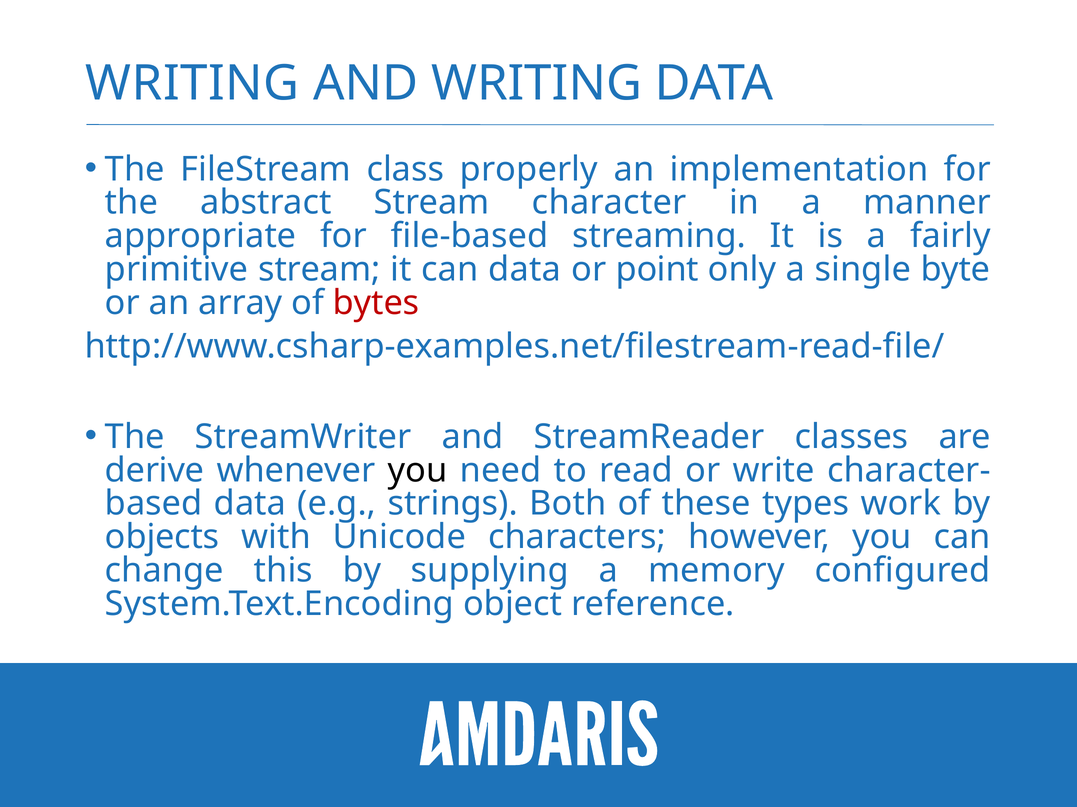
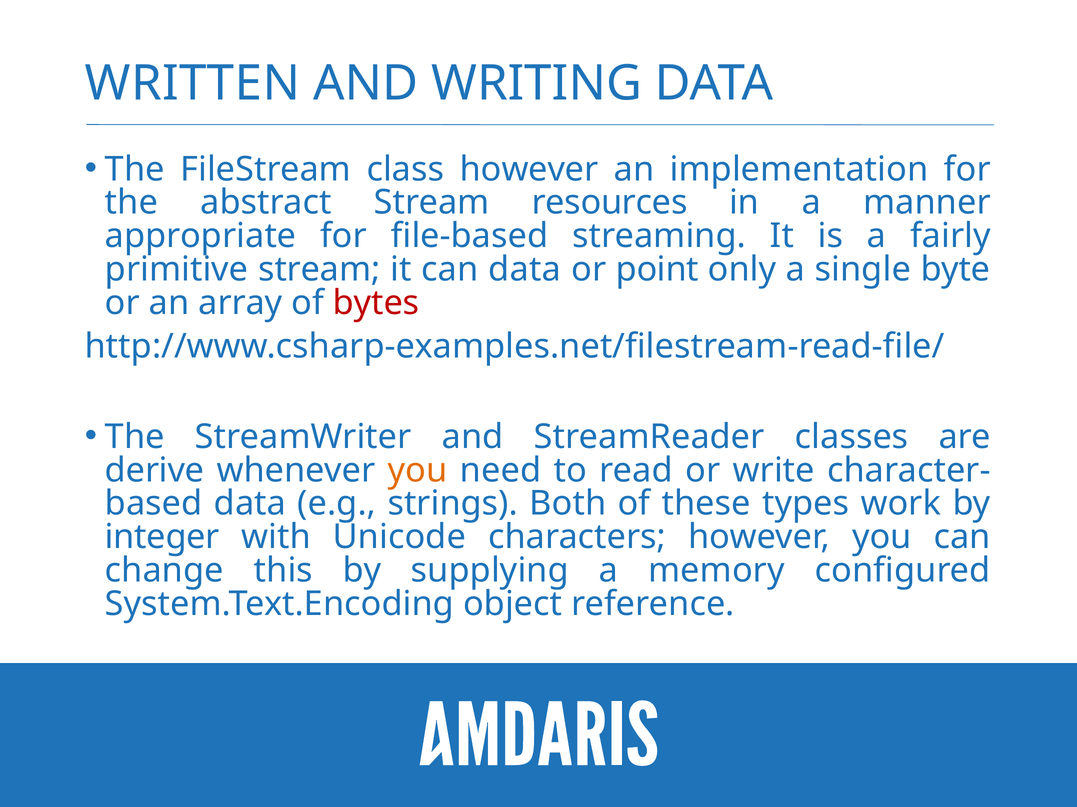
WRITING: WRITING -> WRITTEN (192, 84)
class properly: properly -> however (529, 169)
character: character -> resources (610, 203)
you colour: black -> orange (418, 471)
objects: objects -> integer (162, 537)
